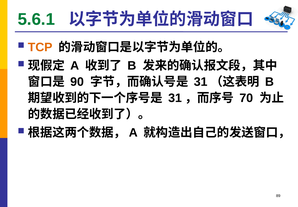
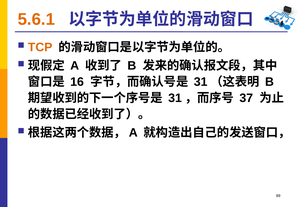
5.6.1 colour: green -> orange (36, 19)
90: 90 -> 16 (77, 82)
70: 70 -> 37 (246, 98)
